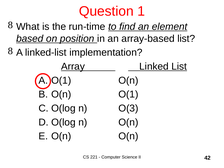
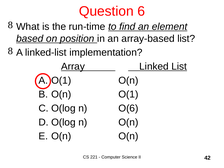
1: 1 -> 6 (141, 11)
O(3: O(3 -> O(6 (128, 108)
